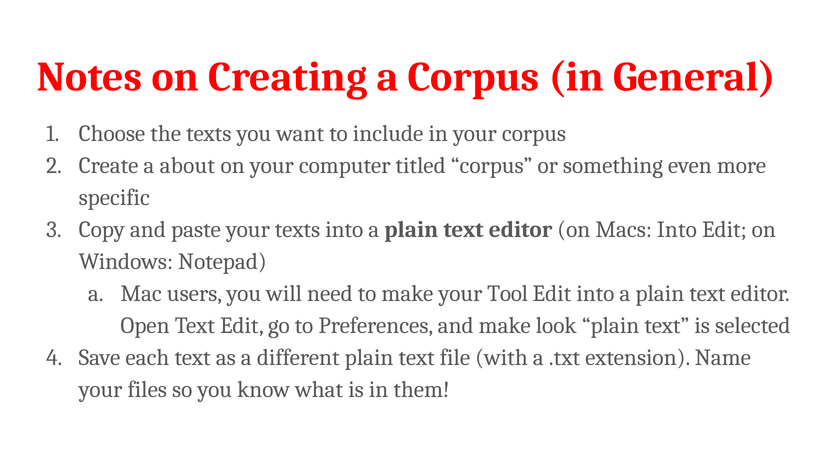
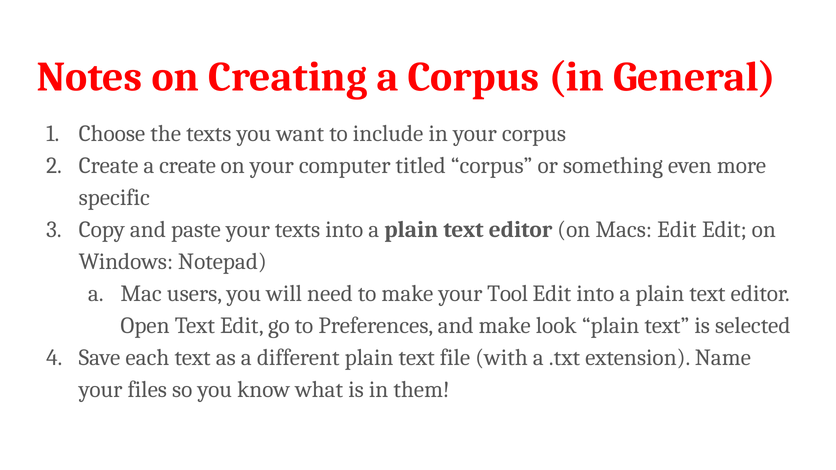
a about: about -> create (188, 166)
Macs Into: Into -> Edit (677, 230)
